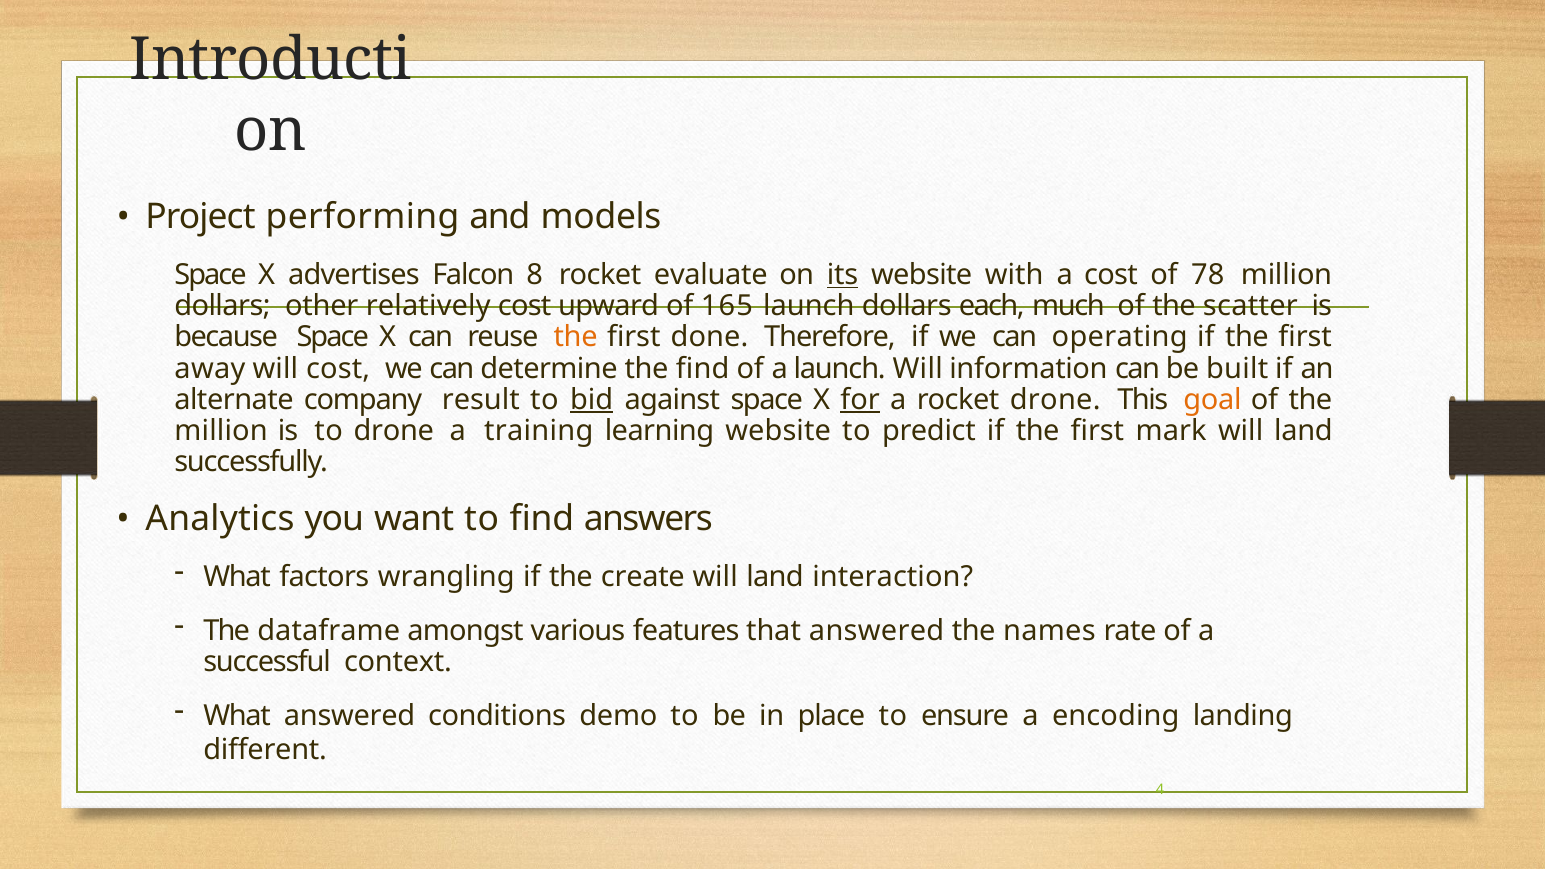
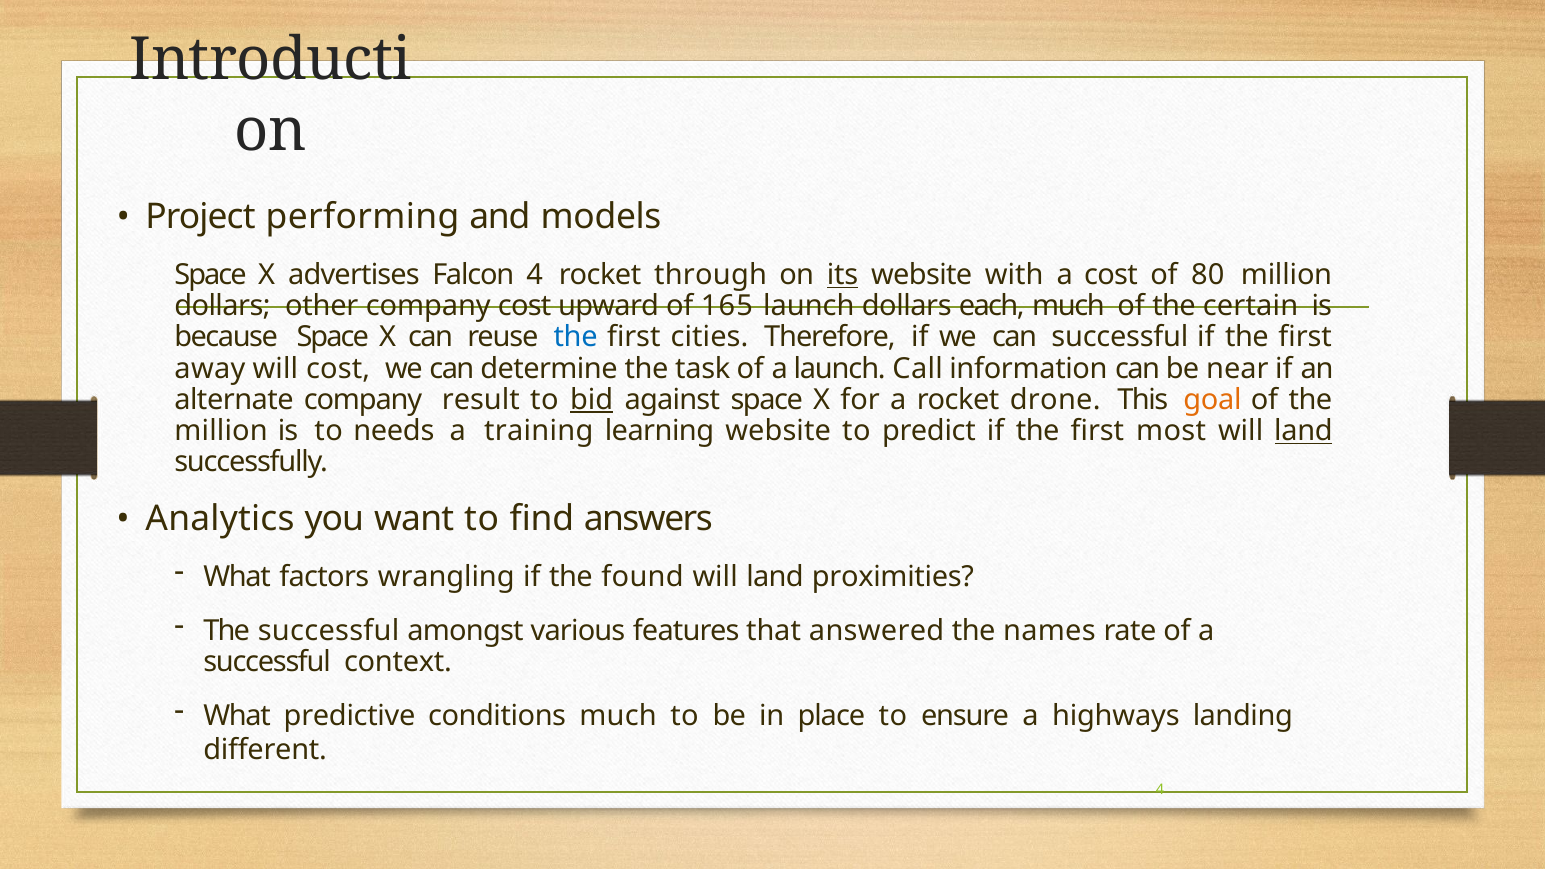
Falcon 8: 8 -> 4 (535, 275)
evaluate: evaluate -> through (711, 275)
78: 78 -> 80 (1208, 275)
other relatively: relatively -> company (428, 306)
scatter: scatter -> certain (1251, 306)
the colour: orange -> blue (576, 337)
done: done -> cities (710, 337)
can operating: operating -> successful (1120, 337)
the find: find -> task (703, 369)
launch Will: Will -> Call (918, 369)
built: built -> near (1237, 369)
for underline: present -> none (860, 400)
to drone: drone -> needs (394, 431)
mark: mark -> most (1171, 431)
land underline: none -> present (1303, 431)
create: create -> found (643, 577)
interaction: interaction -> proximities (893, 577)
The dataframe: dataframe -> successful (329, 631)
What answered: answered -> predictive (350, 716)
conditions demo: demo -> much (618, 716)
encoding: encoding -> highways (1116, 716)
